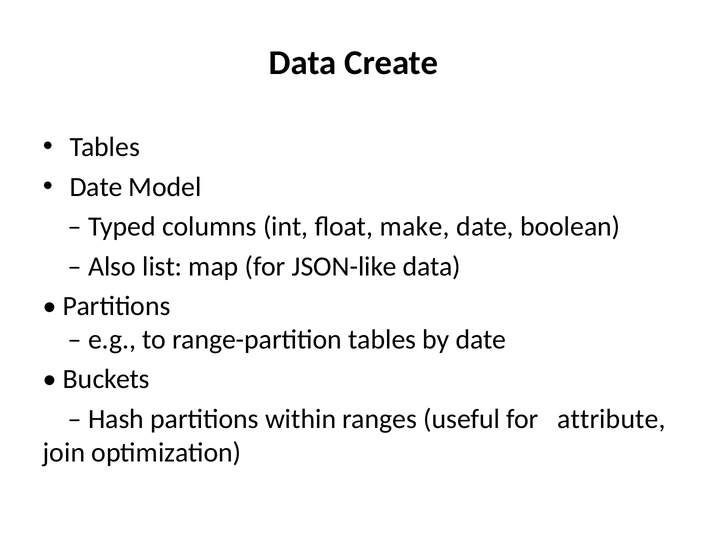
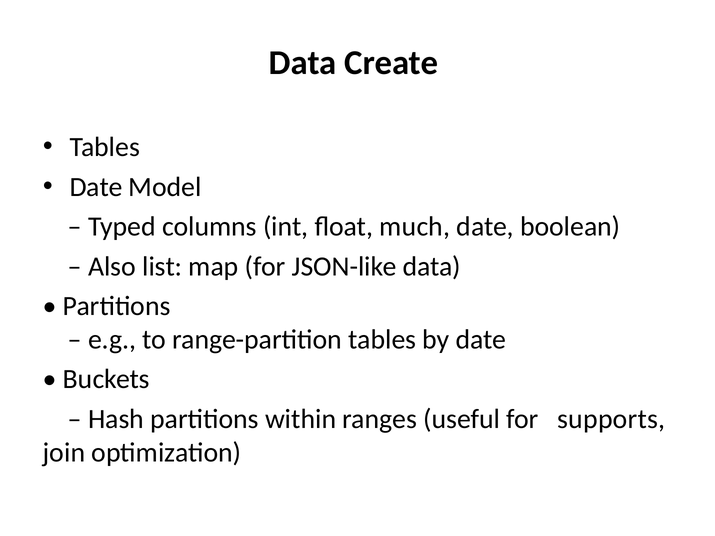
make: make -> much (415, 227)
attribute: attribute -> supports (611, 419)
